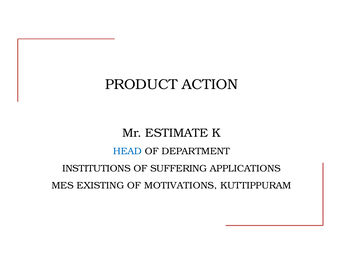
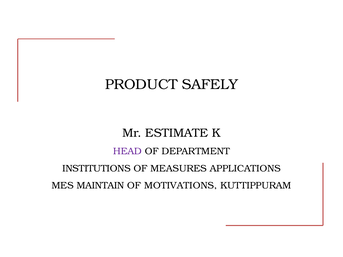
ACTION: ACTION -> SAFELY (210, 85)
HEAD colour: blue -> purple (127, 151)
SUFFERING: SUFFERING -> MEASURES (179, 169)
EXISTING: EXISTING -> MAINTAIN (100, 186)
